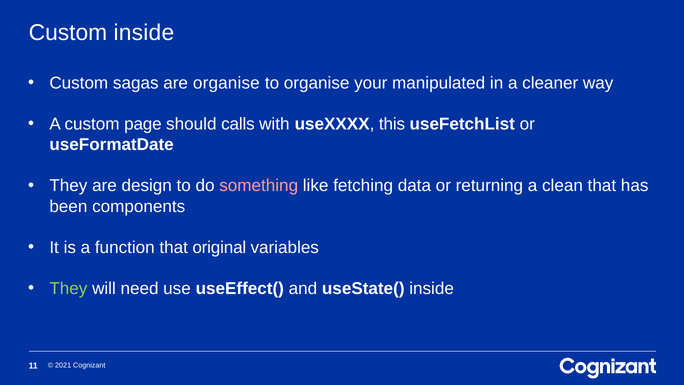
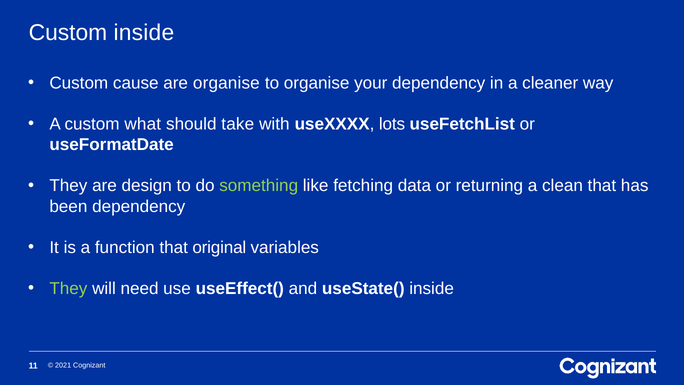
sagas: sagas -> cause (136, 83)
your manipulated: manipulated -> dependency (439, 83)
page: page -> what (143, 124)
calls: calls -> take (238, 124)
this: this -> lots (392, 124)
something colour: pink -> light green (259, 186)
been components: components -> dependency (139, 206)
